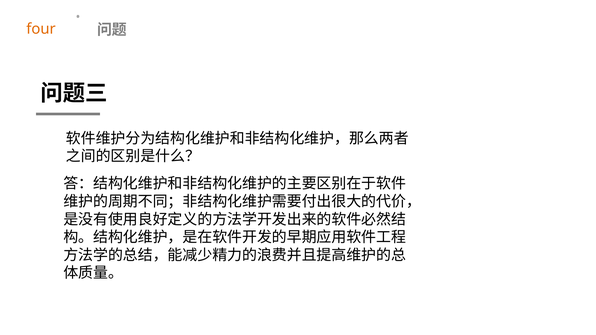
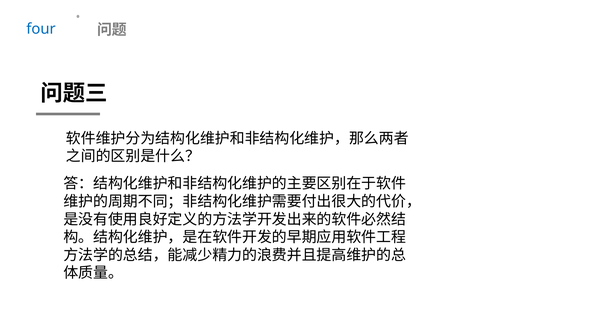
four colour: orange -> blue (41, 29)
